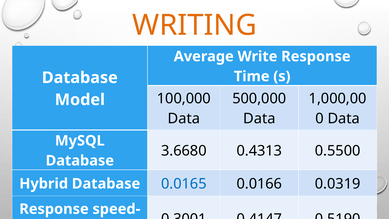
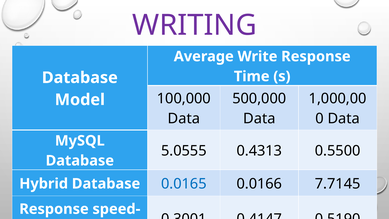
WRITING colour: orange -> purple (194, 25)
3.6680: 3.6680 -> 5.0555 (184, 151)
0.0319: 0.0319 -> 7.7145 (338, 184)
